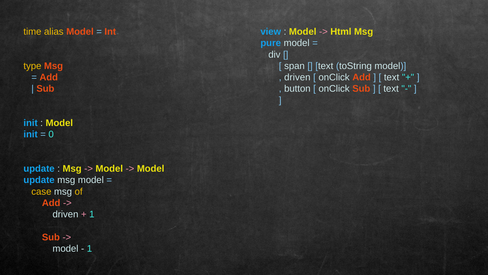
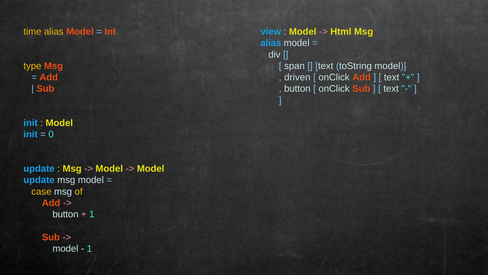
pure: pure -> alias (271, 43)
driven: driven -> button (65, 214)
